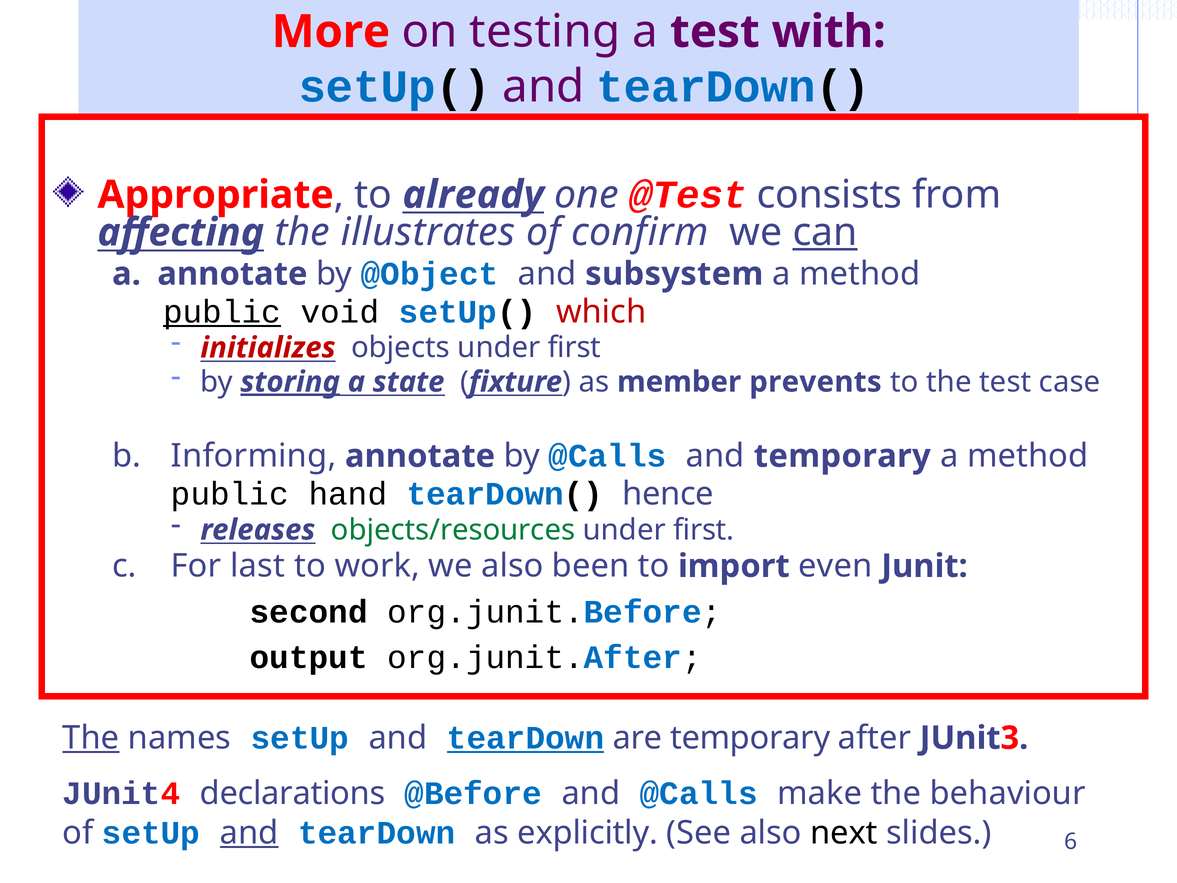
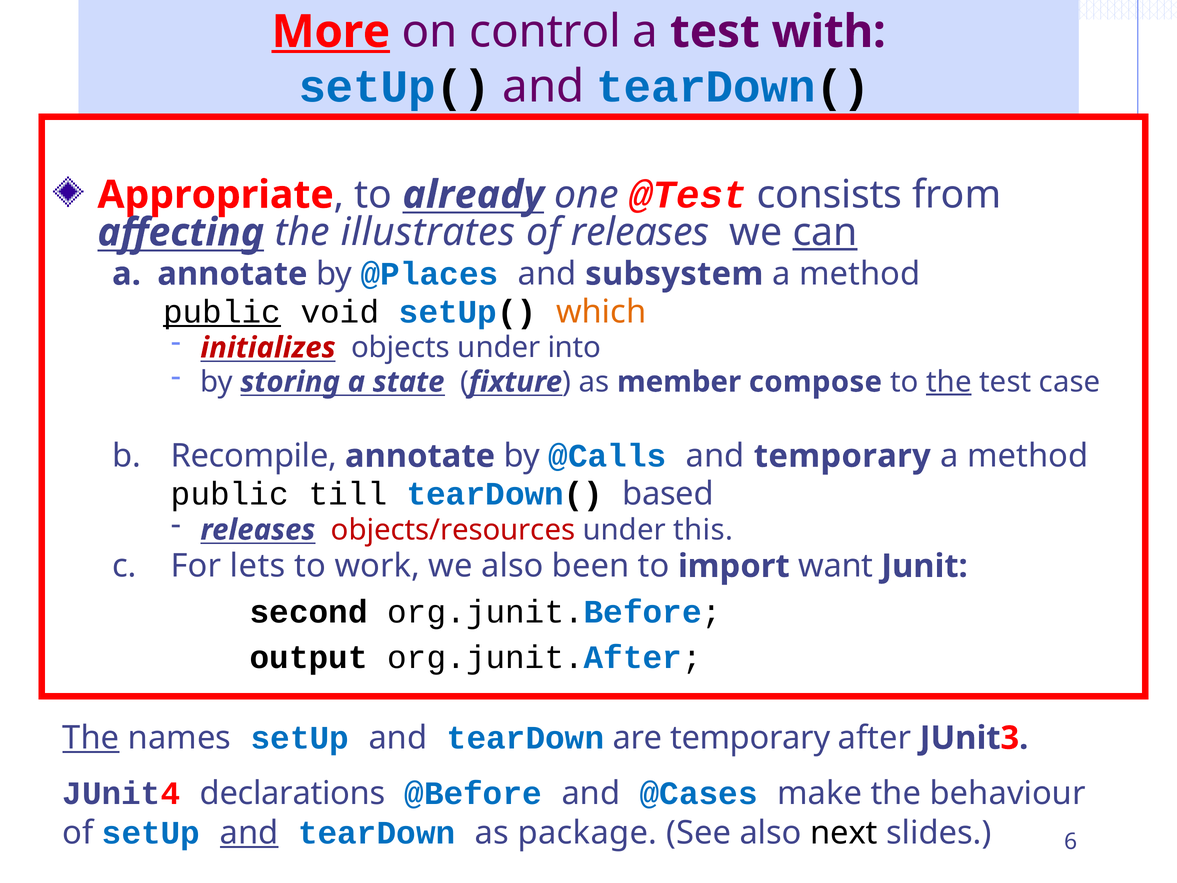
More underline: none -> present (331, 32)
testing: testing -> control (545, 32)
of confirm: confirm -> releases (640, 232)
@Object: @Object -> @Places (430, 274)
which colour: red -> orange (601, 312)
objects under first: first -> into (574, 348)
storing underline: present -> none (290, 382)
prevents: prevents -> compose (815, 382)
the underline: none -> present (949, 382)
Informing: Informing -> Recompile (254, 456)
hand: hand -> till (348, 494)
hence: hence -> based (668, 494)
objects/resources colour: green -> red (453, 530)
first: first -> this (703, 530)
last: last -> lets (258, 566)
even: even -> want (836, 566)
tearDown underline: present -> none (526, 738)
and @Calls: @Calls -> @Cases (699, 793)
explicitly: explicitly -> package (587, 833)
